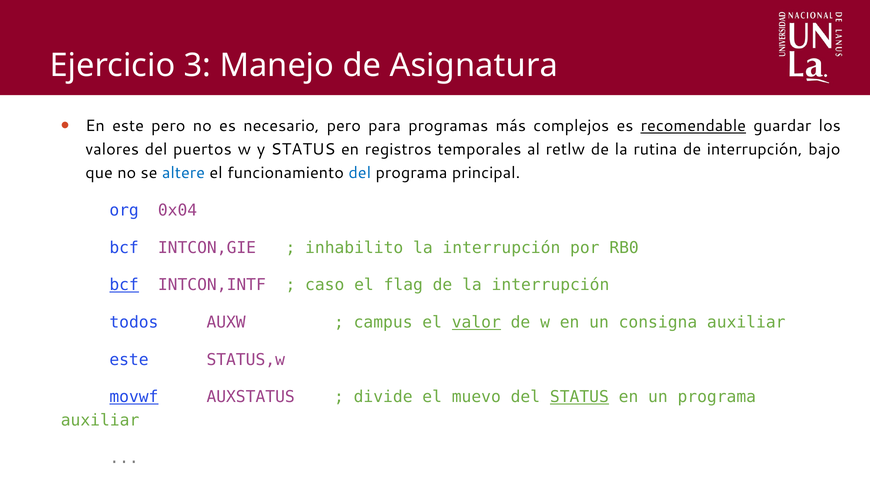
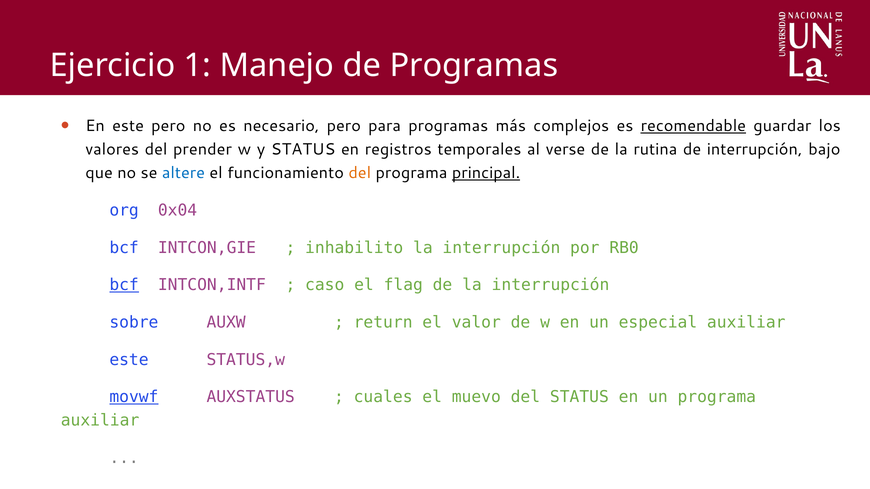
3: 3 -> 1 (197, 66)
de Asignatura: Asignatura -> Programas (474, 66)
puertos: puertos -> prender (203, 150)
retlw: retlw -> verse (565, 150)
del colour: blue -> orange (360, 173)
principal underline: none -> present (486, 173)
todos: todos -> sobre (134, 323)
campus: campus -> return (383, 323)
valor underline: present -> none (476, 323)
consigna: consigna -> especial (658, 323)
divide: divide -> cuales (383, 397)
STATUS underline: present -> none (579, 397)
